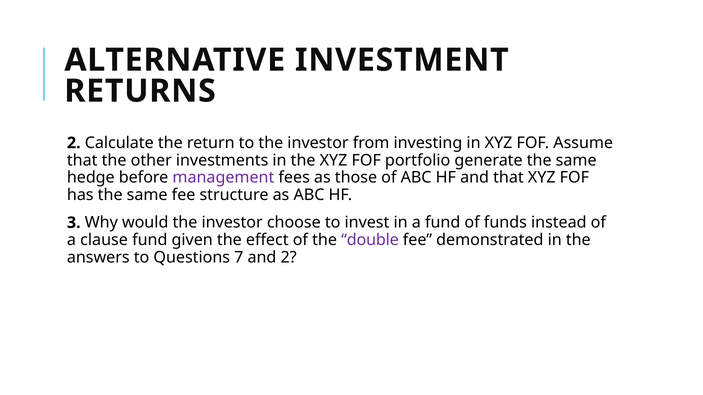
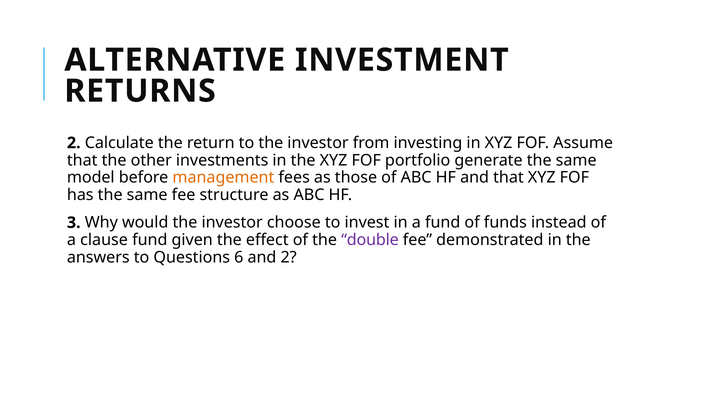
hedge: hedge -> model (91, 178)
management colour: purple -> orange (223, 178)
7: 7 -> 6 (239, 258)
